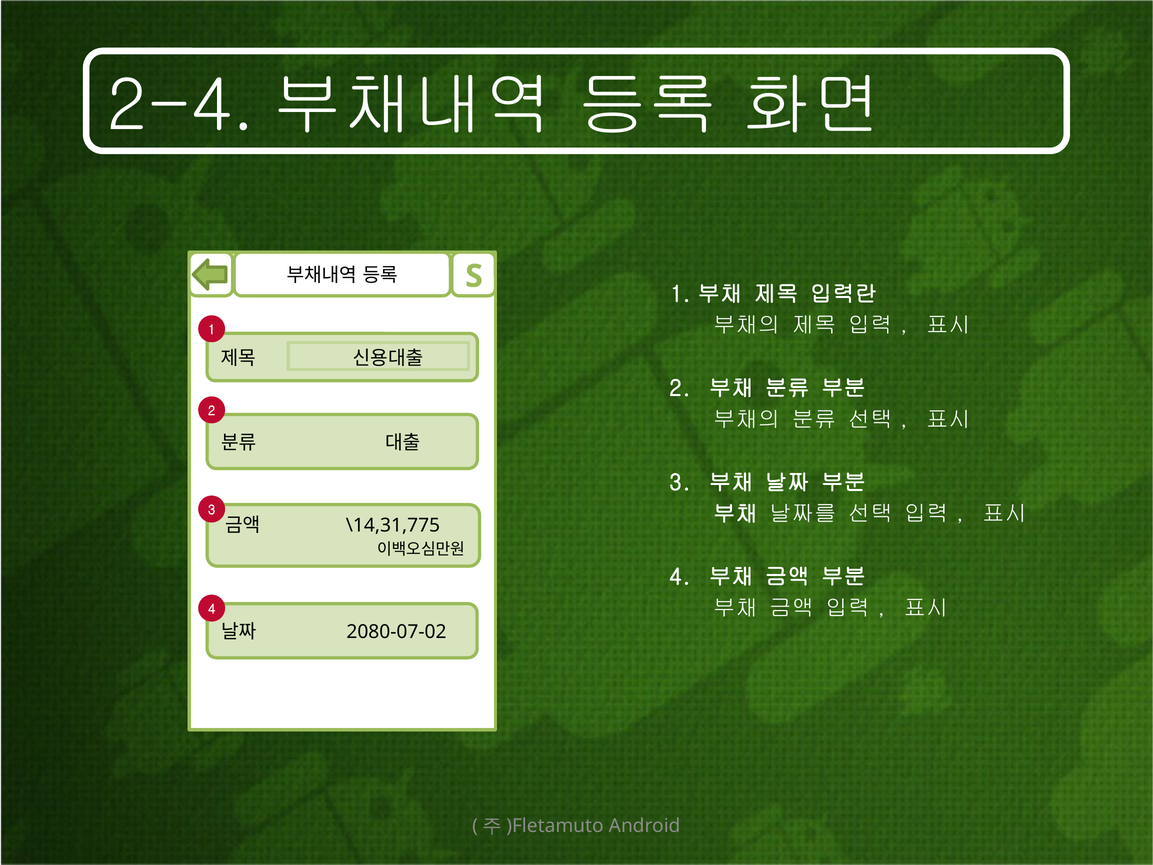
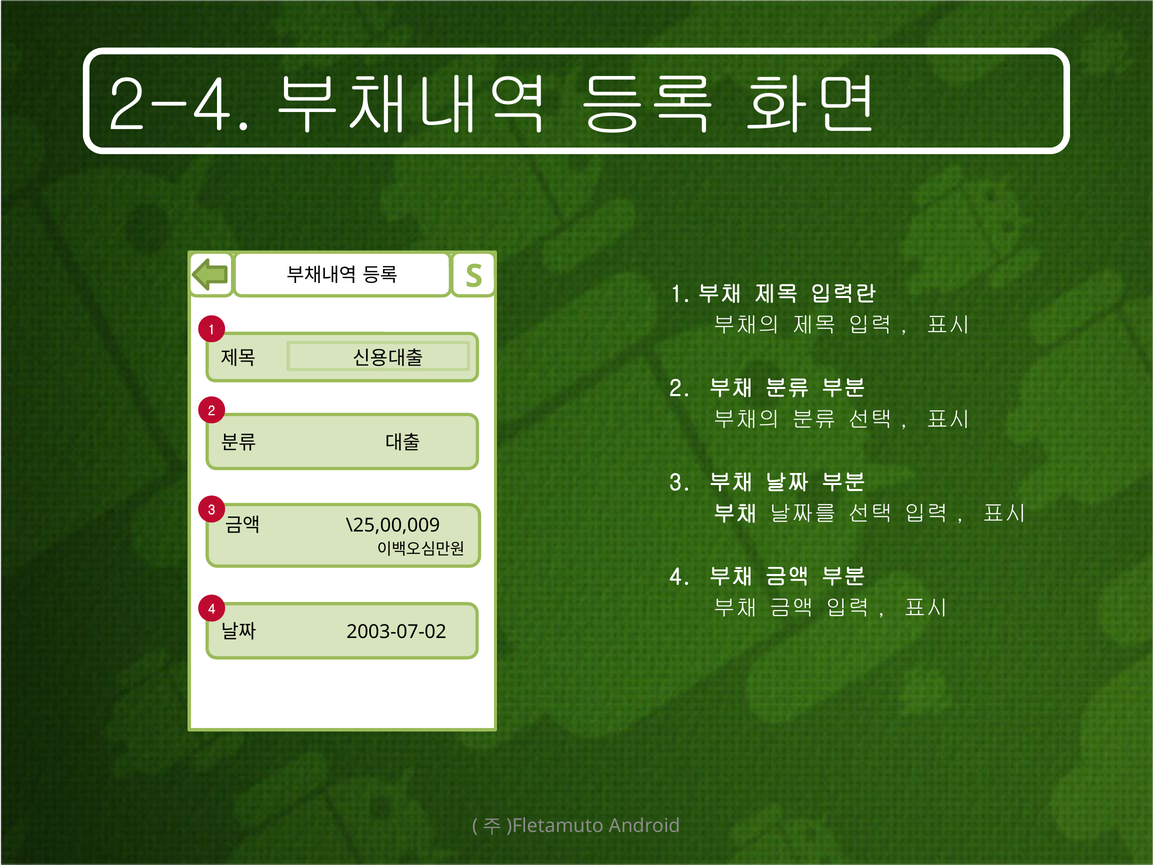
\14,31,775: \14,31,775 -> \25,00,009 (393, 525)
2080-07-02: 2080-07-02 -> 2003-07-02 (396, 632)
